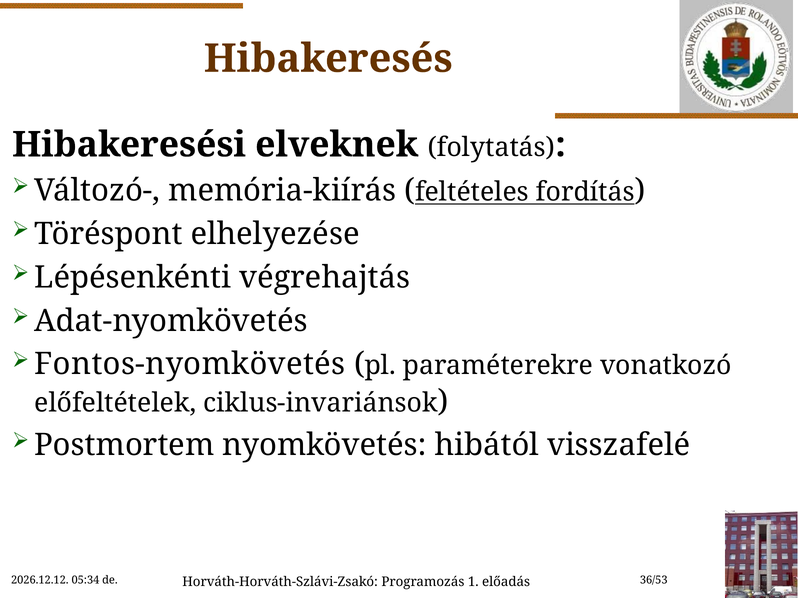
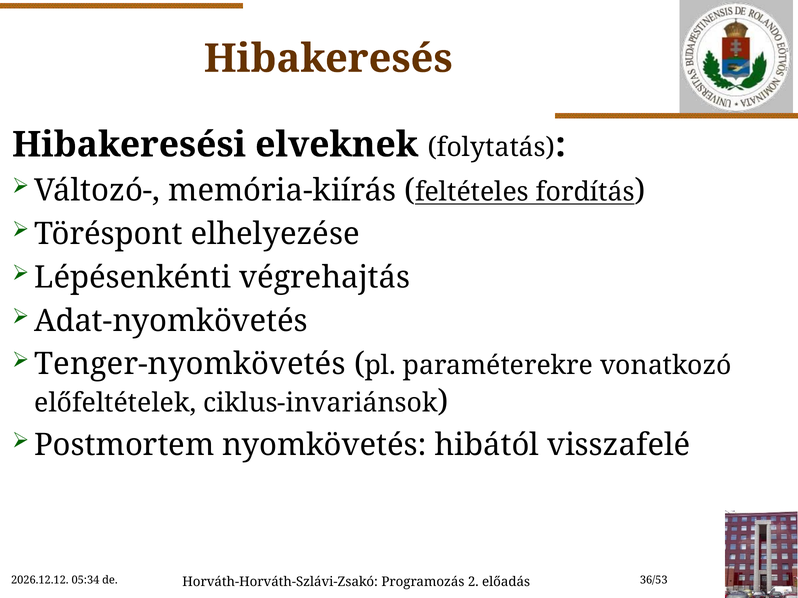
Fontos-nyomkövetés: Fontos-nyomkövetés -> Tenger-nyomkövetés (190, 365)
1: 1 -> 2 (473, 582)
